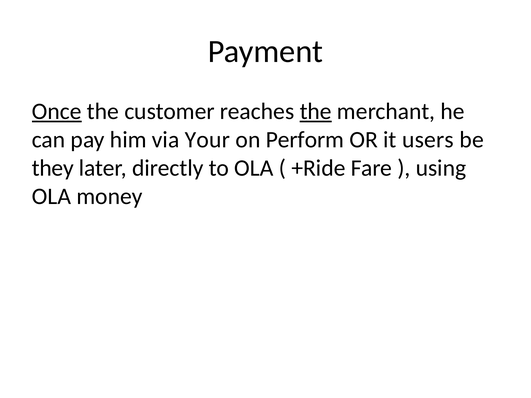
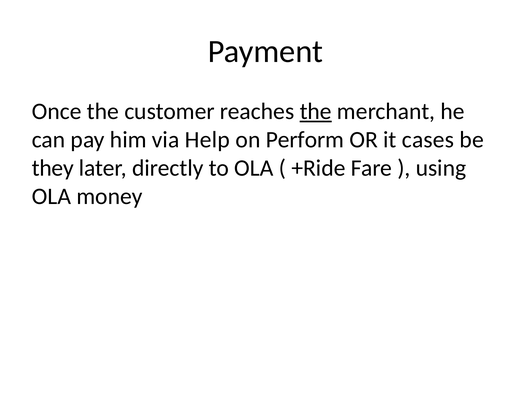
Once underline: present -> none (57, 111)
Your: Your -> Help (207, 140)
users: users -> cases (428, 140)
